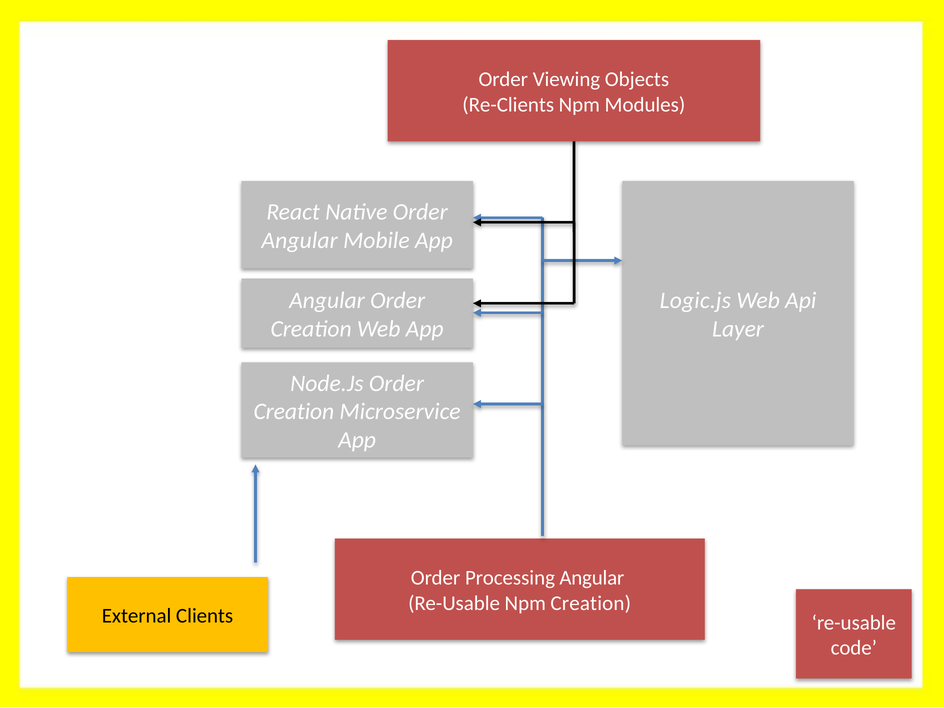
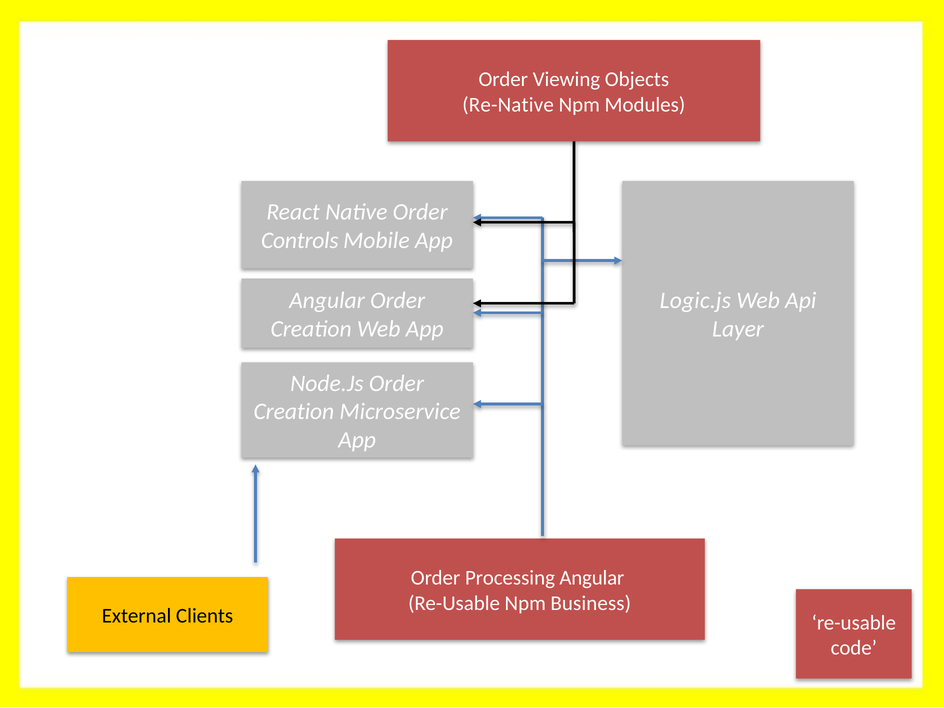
Re-Clients: Re-Clients -> Re-Native (508, 105)
Angular: Angular -> Controls (300, 240)
Npm Creation: Creation -> Business (591, 603)
